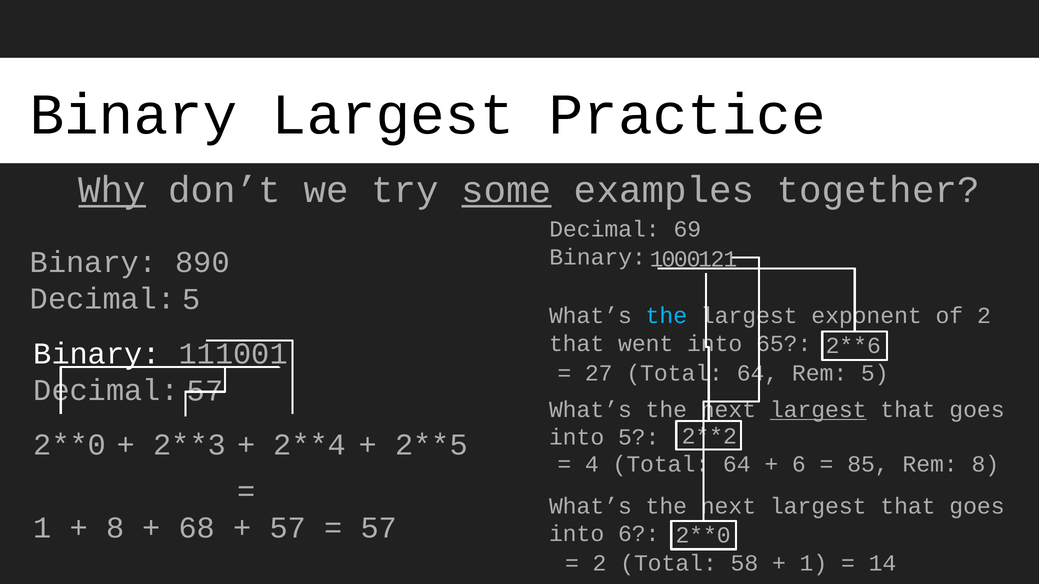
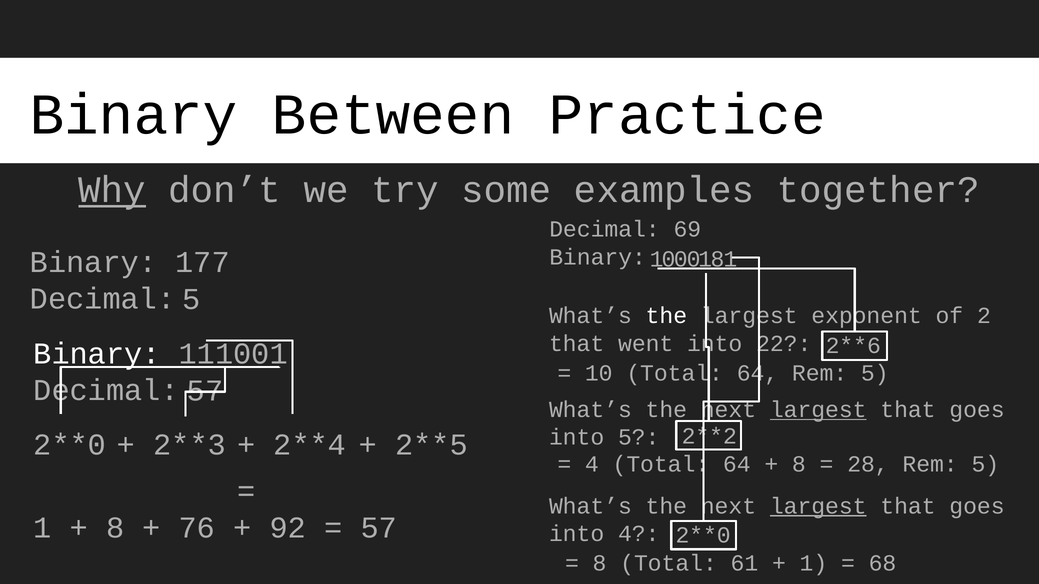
Binary Largest: Largest -> Between (393, 115)
some underline: present -> none (506, 190)
1 2: 2 -> 8 (717, 259)
890: 890 -> 177 (203, 263)
the colour: light blue -> white (666, 316)
65: 65 -> 22 (784, 344)
27: 27 -> 10 (599, 374)
6: 6 -> 8 (799, 464)
85: 85 -> 28 (868, 464)
8: 8 -> 5 (985, 464)
largest underline: none -> present (818, 506)
68: 68 -> 76 (197, 528)
57: 57 -> 92 (288, 528)
into 6: 6 -> 4 (639, 534)
2: 2 -> 8 (599, 563)
58: 58 -> 61 (744, 563)
14: 14 -> 68 (882, 563)
